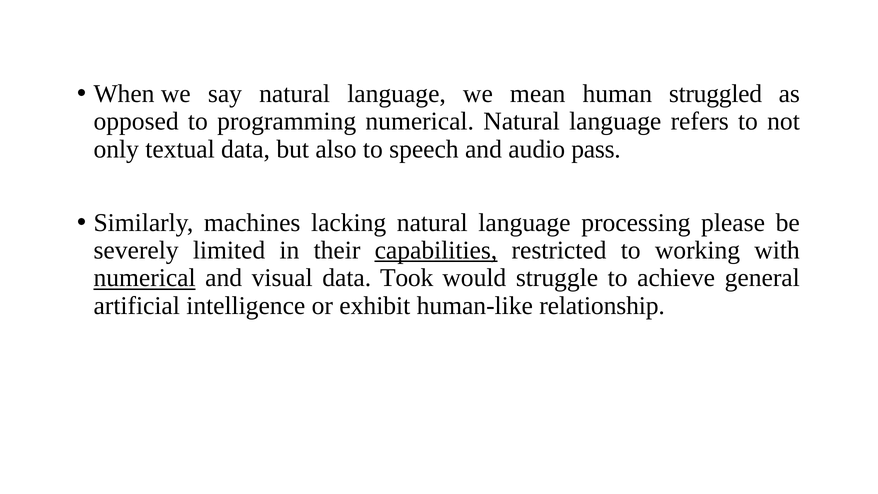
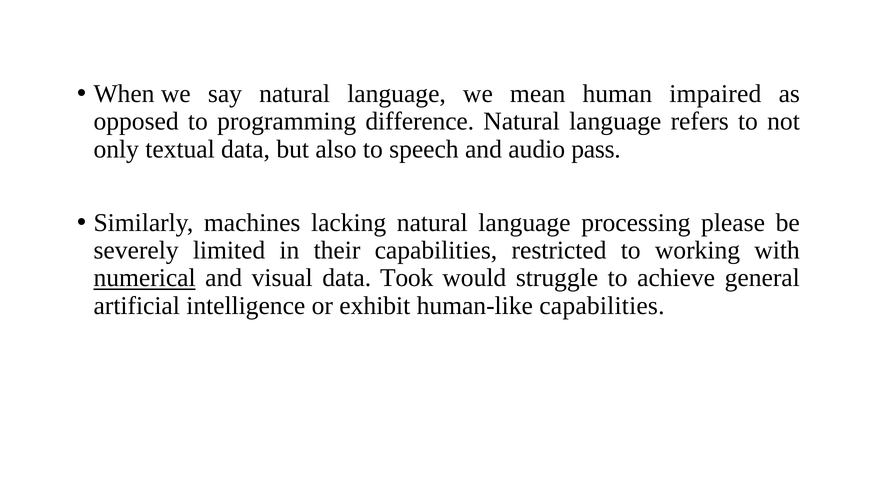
struggled: struggled -> impaired (715, 94)
programming numerical: numerical -> difference (420, 121)
capabilities underline: present -> none (436, 250)
human-like relationship: relationship -> capabilities (602, 306)
